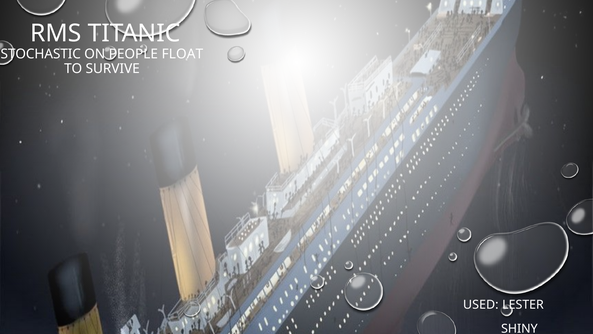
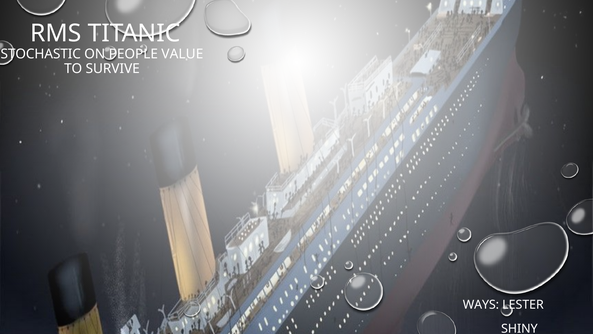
FLOAT: FLOAT -> VALUE (182, 54)
USED: USED -> WAYS (481, 304)
